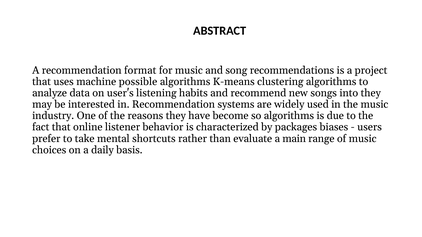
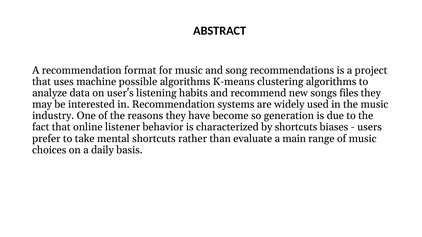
into: into -> files (349, 93)
so algorithms: algorithms -> generation (289, 116)
by packages: packages -> shortcuts (296, 127)
